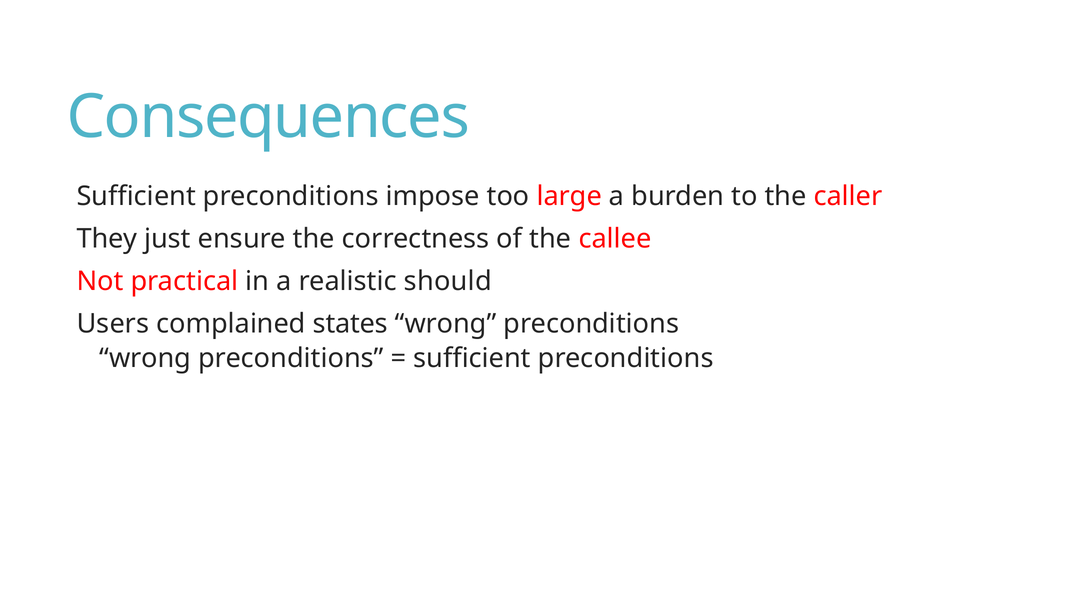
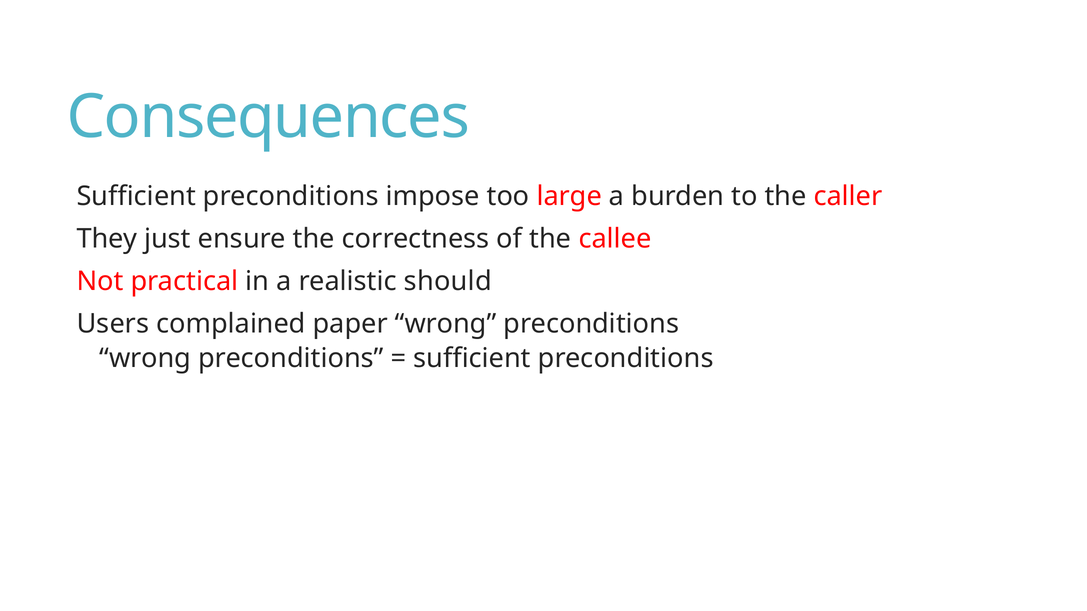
states: states -> paper (350, 324)
